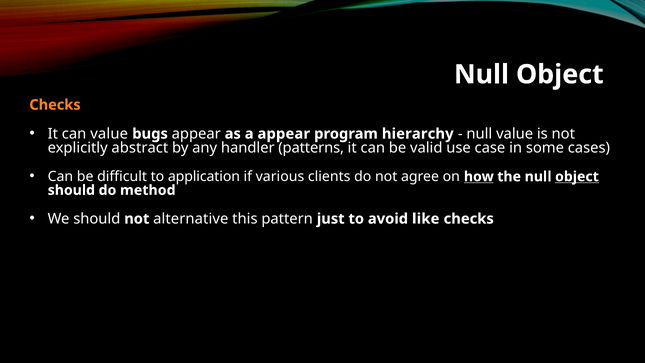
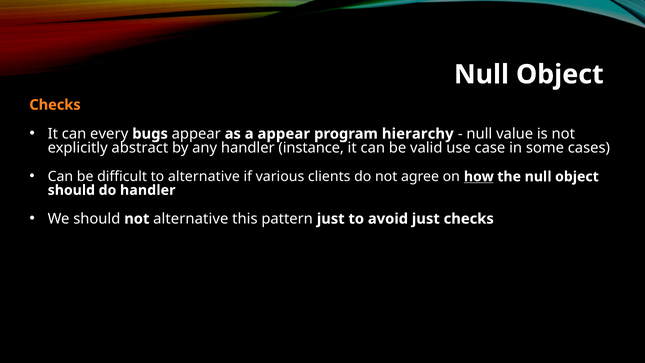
can value: value -> every (109, 134)
patterns: patterns -> instance (311, 148)
to application: application -> alternative (204, 177)
object underline: present -> none (577, 177)
do method: method -> handler (148, 190)
avoid like: like -> just (426, 219)
